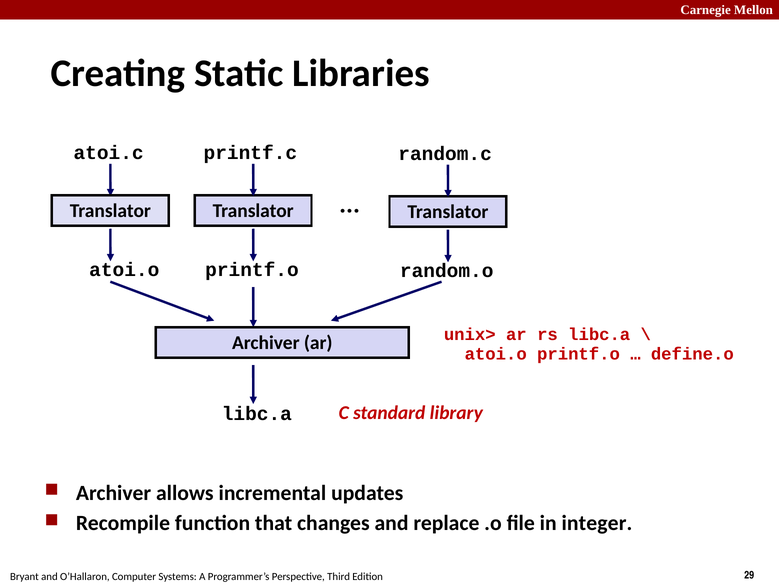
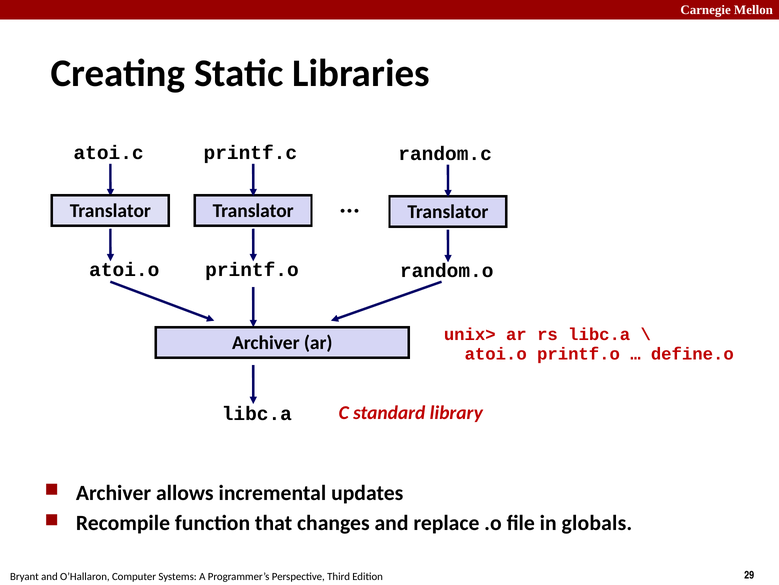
integer: integer -> globals (597, 523)
